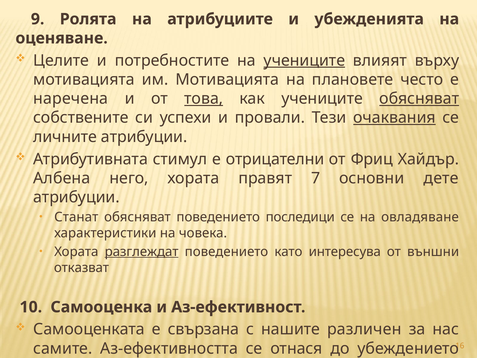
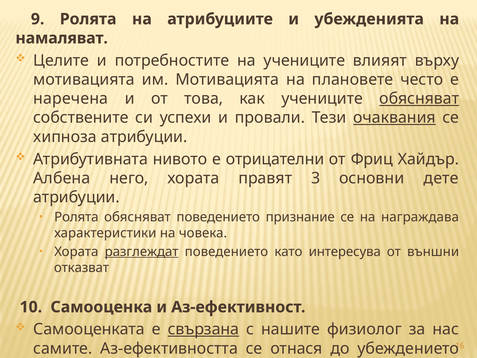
оценяване: оценяване -> намаляват (62, 38)
учениците underline: present -> none (304, 60)
това underline: present -> none (204, 99)
личните: личните -> хипноза (65, 137)
Атрибутивната стимул: стимул -> нивото (180, 159)
7: 7 -> 3 (316, 178)
Станат: Станат -> Ролята (76, 217)
последици: последици -> признание (300, 217)
овладяване: овладяване -> награждава (420, 217)
свързана underline: none -> present (203, 329)
различен: различен -> физиолог (364, 329)
